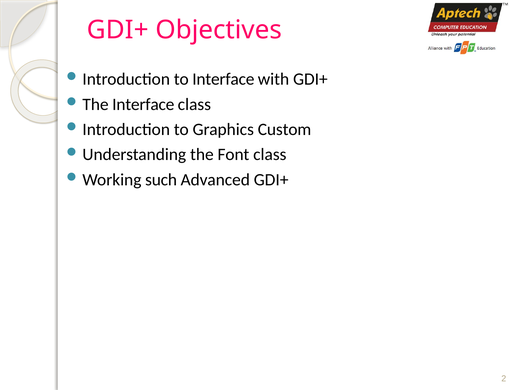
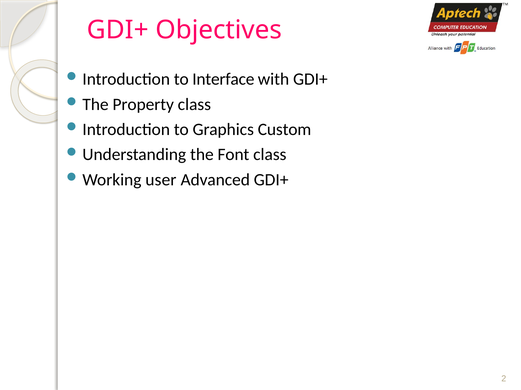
Interface: Interface -> Property (143, 105)
such: such -> user (161, 180)
